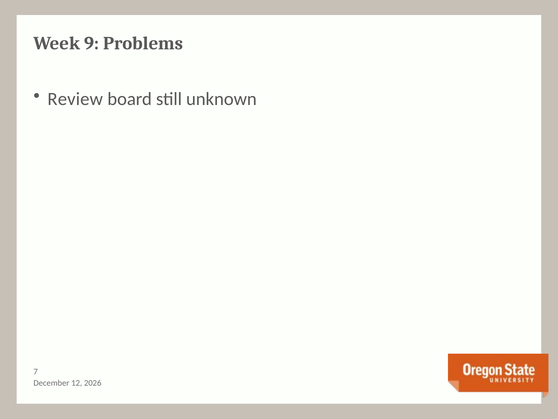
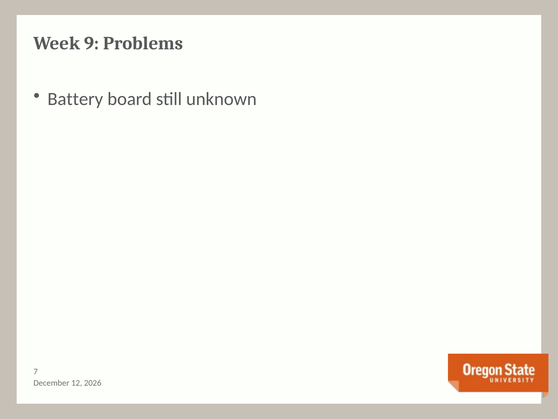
Review: Review -> Battery (75, 99)
